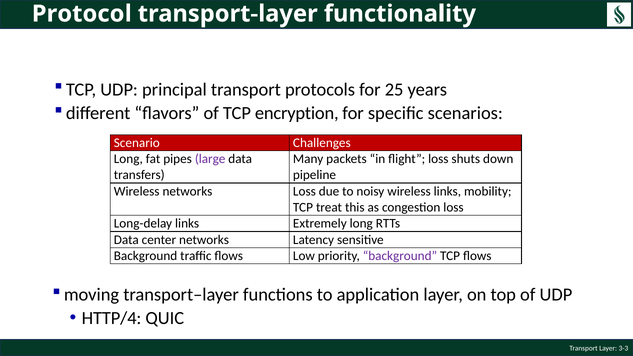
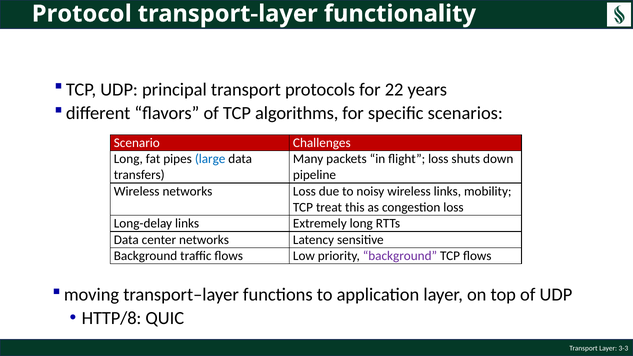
25: 25 -> 22 (394, 90)
encryption: encryption -> algorithms (297, 113)
large colour: purple -> blue (210, 159)
HTTP/4: HTTP/4 -> HTTP/8 (112, 318)
